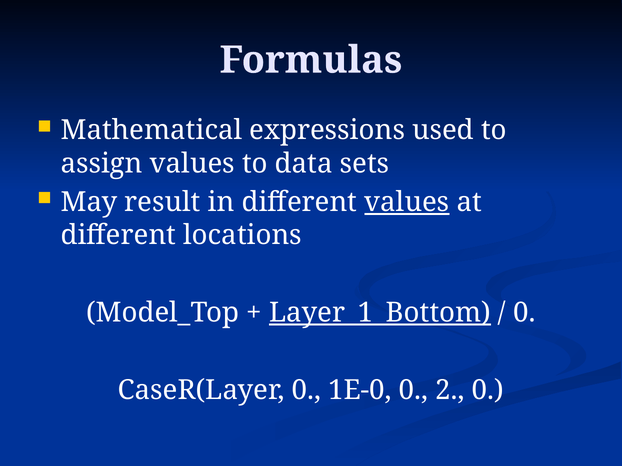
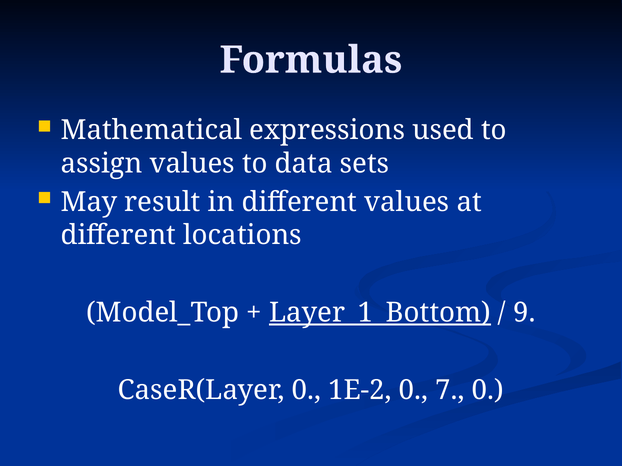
values underline: present -> none (407, 202)
0: 0 -> 9 (524, 313)
1E-0: 1E-0 -> 1E-2 (360, 390)
2: 2 -> 7 (450, 390)
